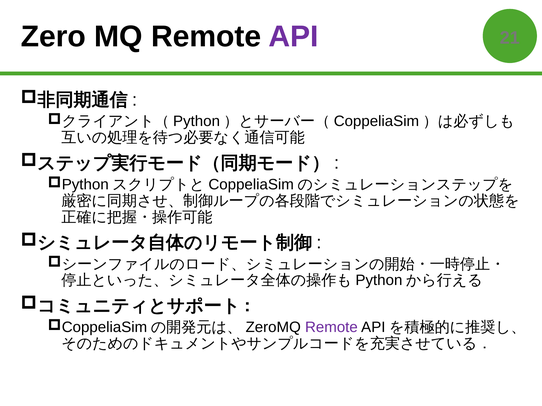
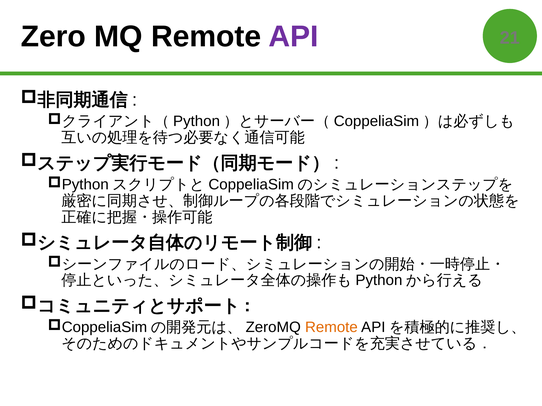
Remote colour: purple -> orange (331, 328)
